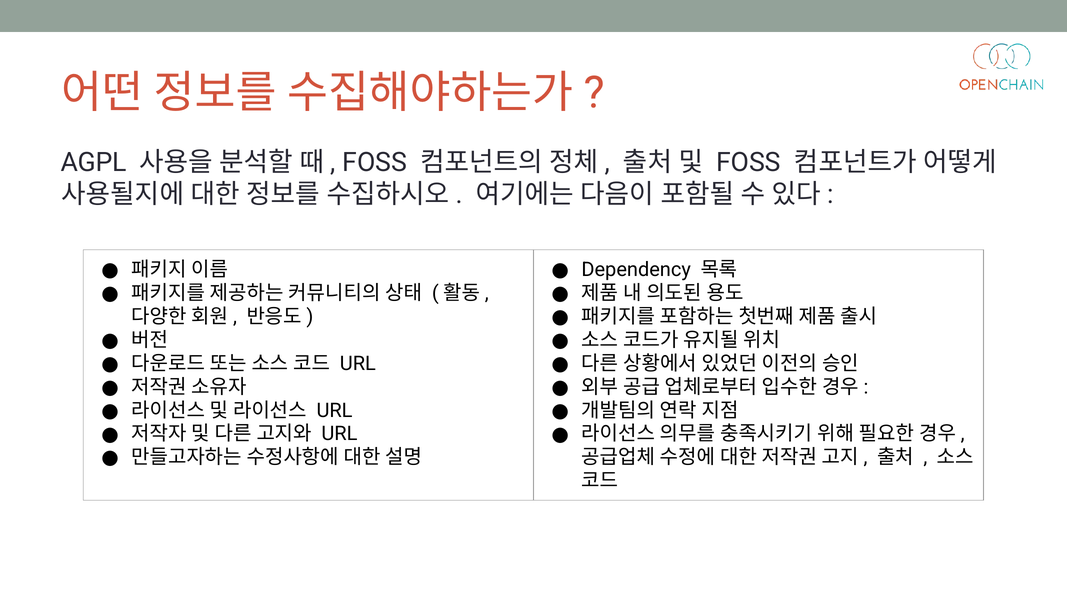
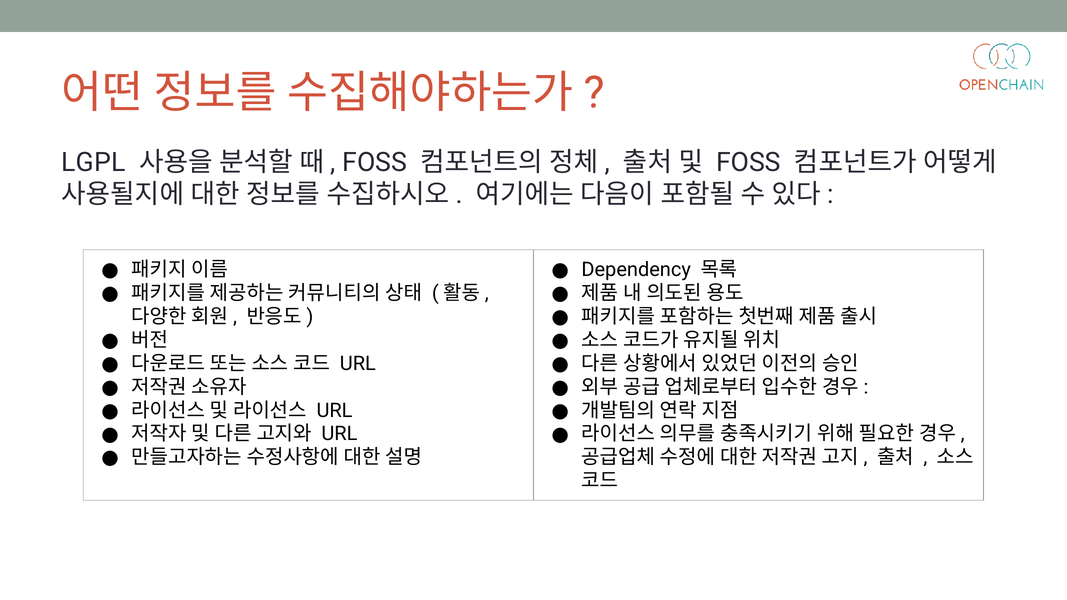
AGPL: AGPL -> LGPL (94, 163)
